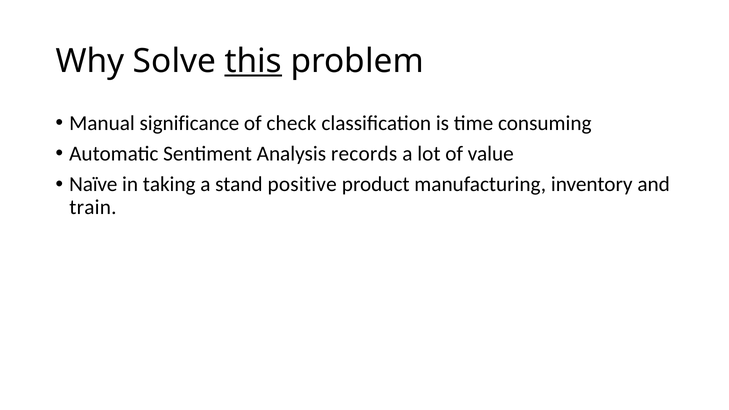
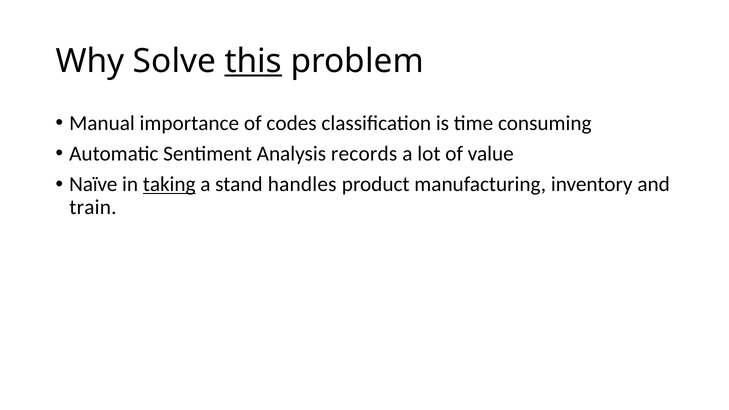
significance: significance -> importance (189, 123)
check: check -> codes (292, 123)
taking underline: none -> present (169, 184)
positive: positive -> handles (302, 184)
